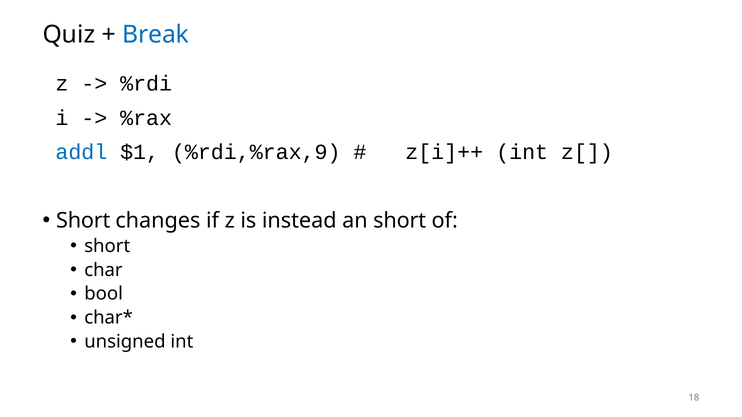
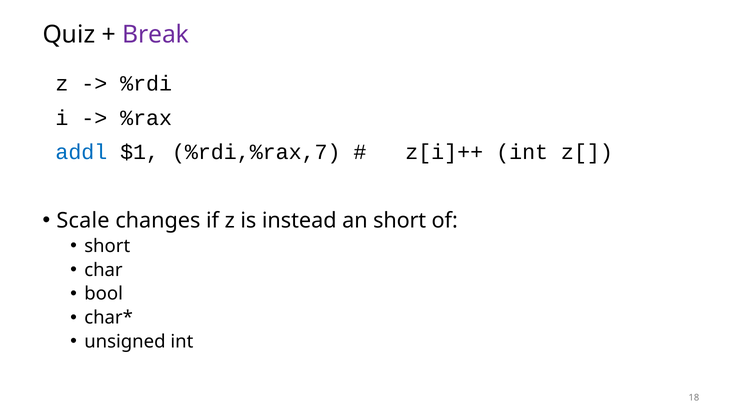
Break colour: blue -> purple (156, 35)
%rdi,%rax,9: %rdi,%rax,9 -> %rdi,%rax,7 (256, 152)
Short: Short -> Scale (83, 221)
